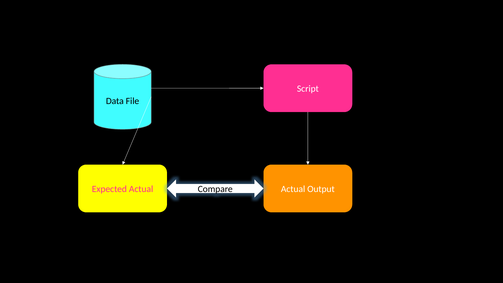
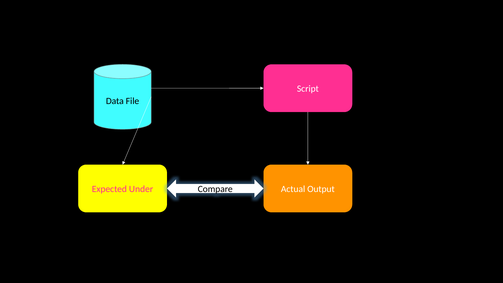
Expected Actual: Actual -> Under (141, 189)
